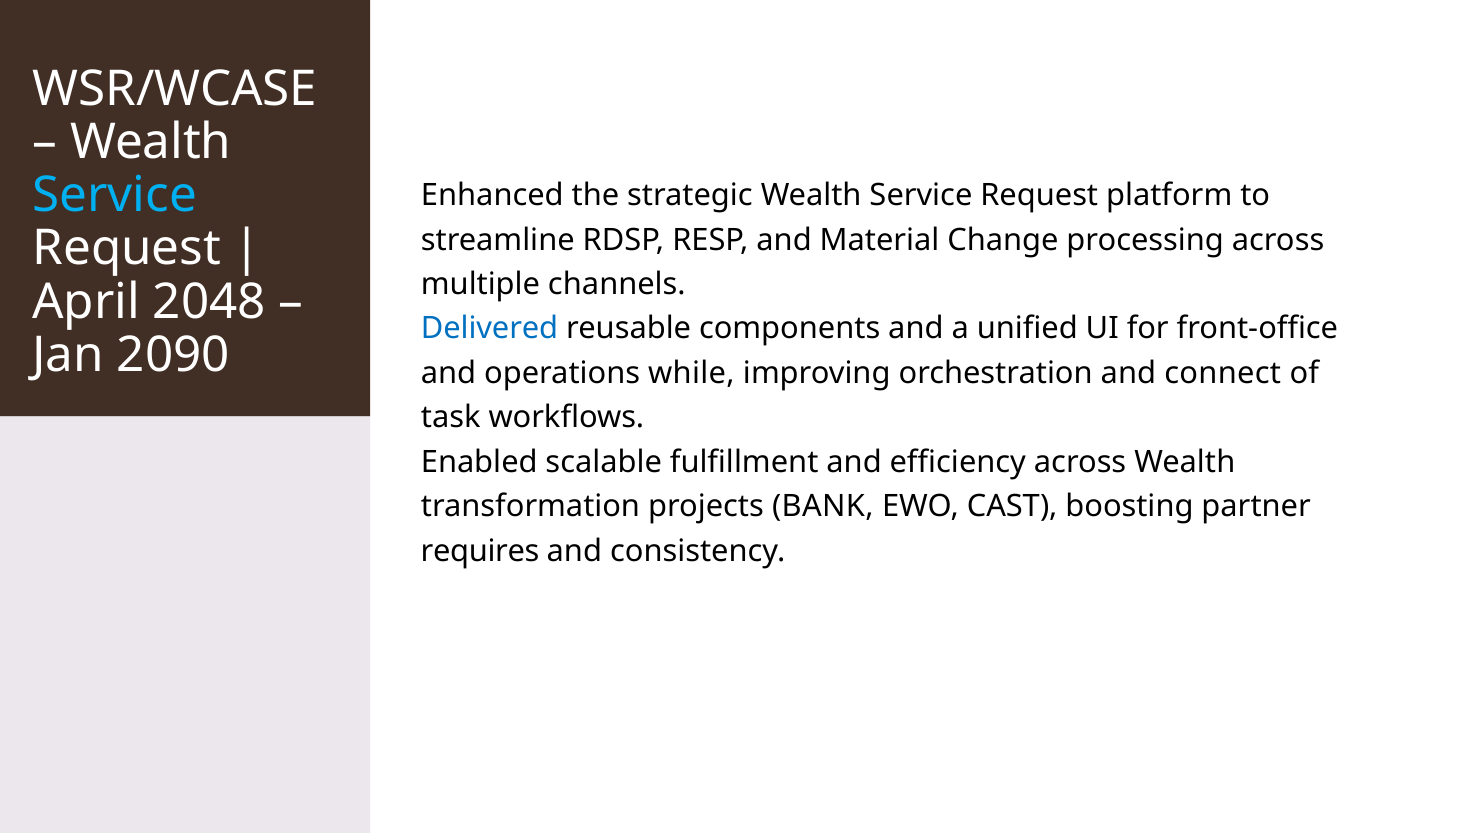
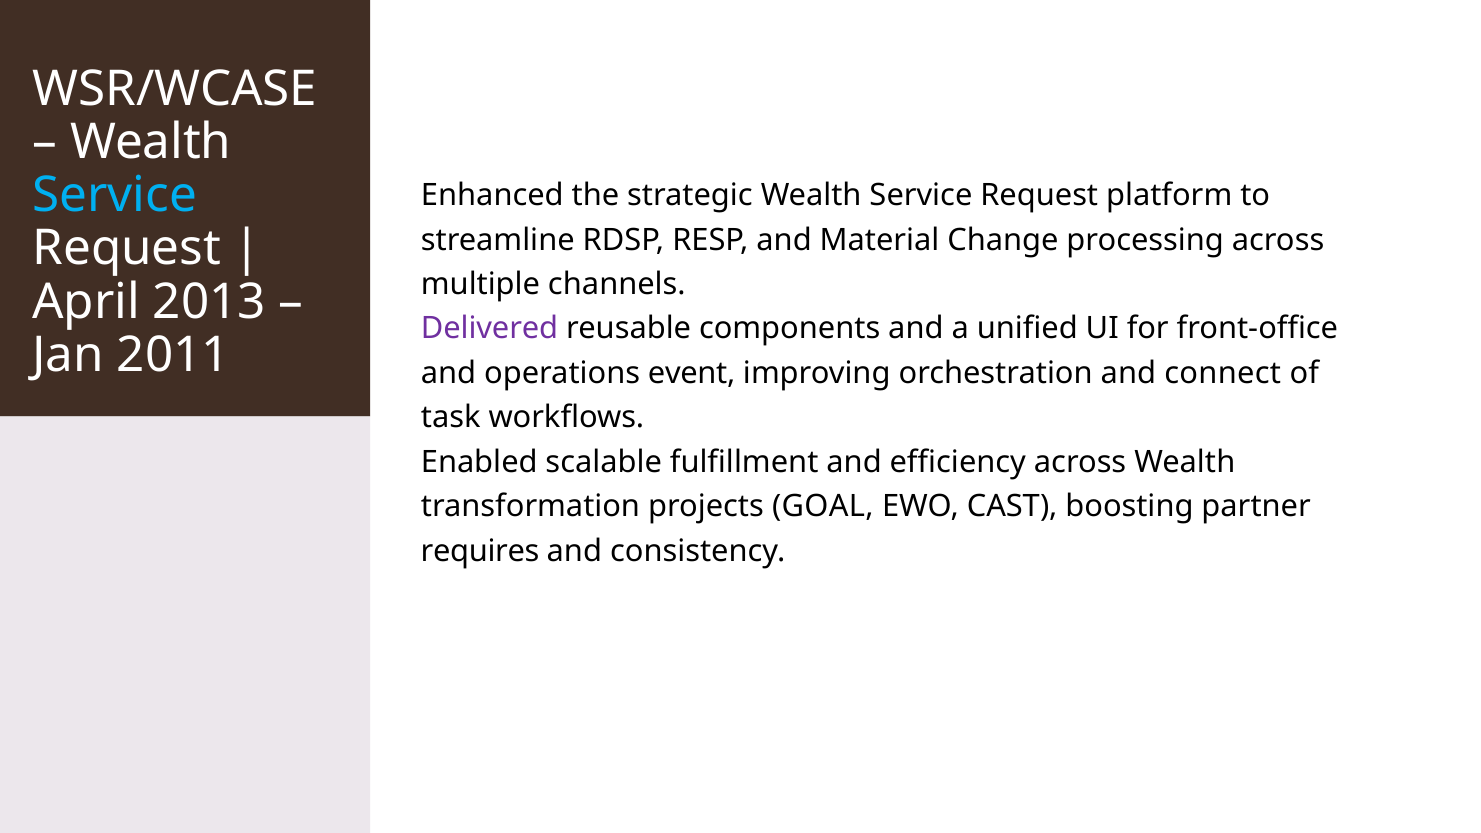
2048: 2048 -> 2013 (209, 302)
Delivered colour: blue -> purple (490, 329)
2090: 2090 -> 2011 (173, 355)
while: while -> event (692, 373)
BANK: BANK -> GOAL (823, 507)
